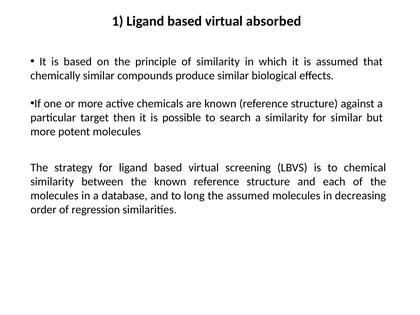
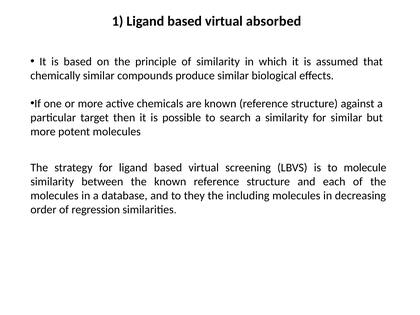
chemical: chemical -> molecule (365, 168)
long: long -> they (194, 196)
the assumed: assumed -> including (248, 196)
